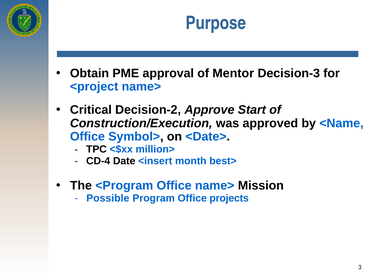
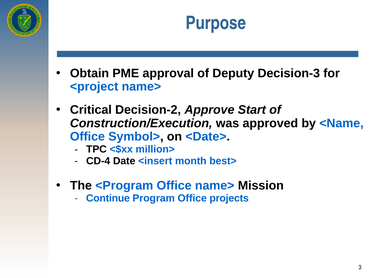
Mentor: Mentor -> Deputy (233, 73)
Possible: Possible -> Continue (108, 198)
